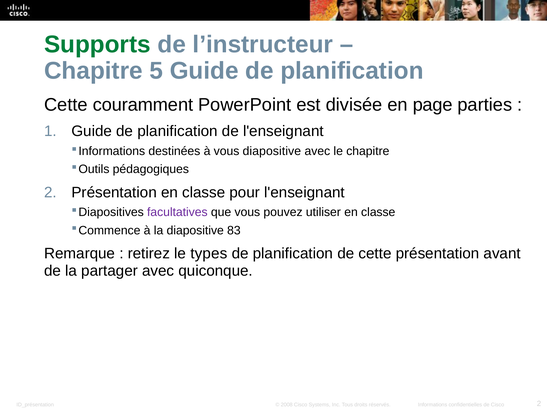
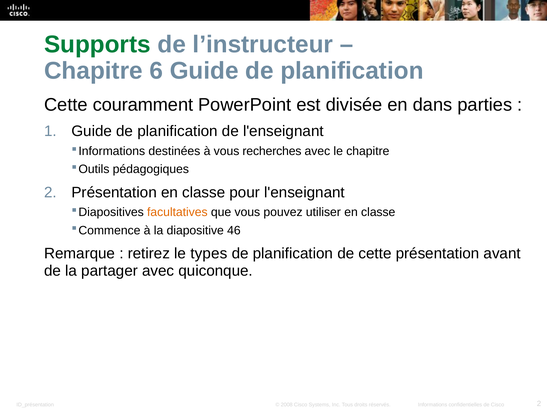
5: 5 -> 6 (156, 71)
page: page -> dans (433, 105)
vous diapositive: diapositive -> recherches (272, 151)
facultatives colour: purple -> orange (177, 212)
83: 83 -> 46 (234, 230)
